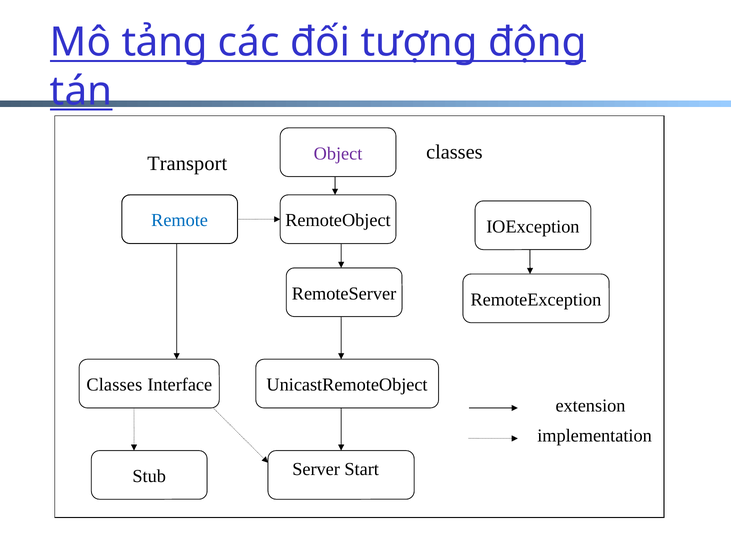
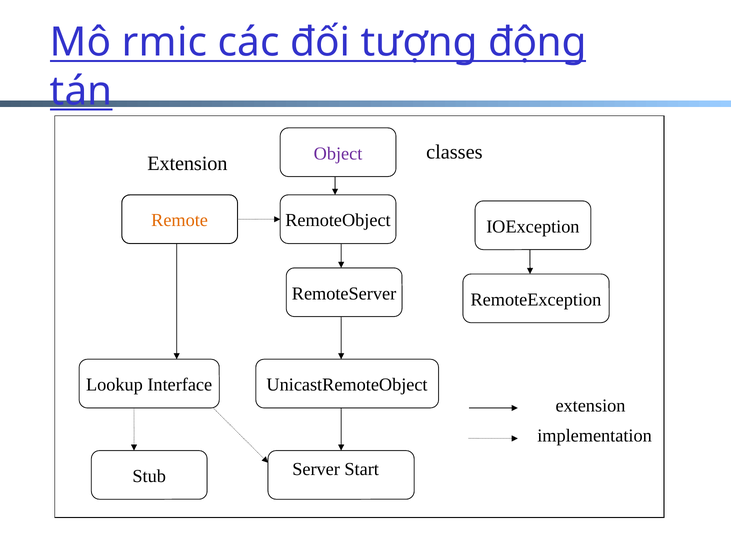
tảng: tảng -> rmic (165, 42)
Transport: Transport -> Extension (187, 163)
Remote colour: blue -> orange (180, 221)
Classes: Classes -> Lookup (114, 385)
